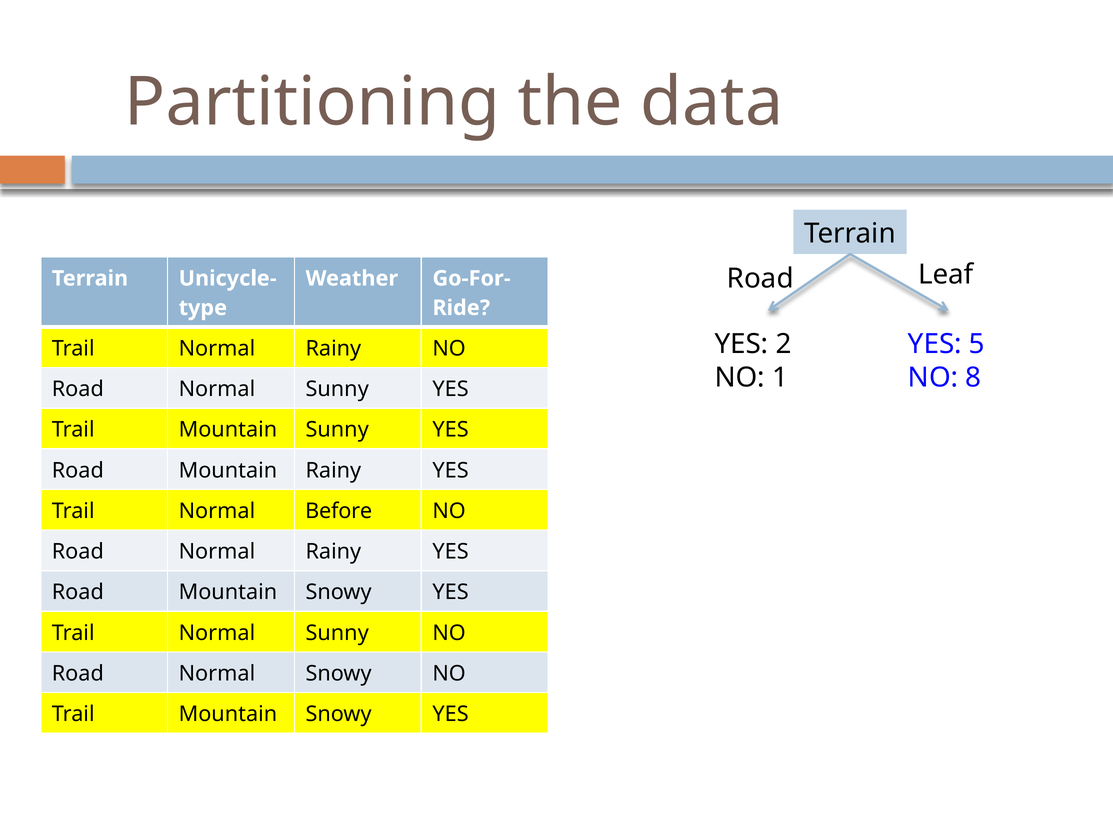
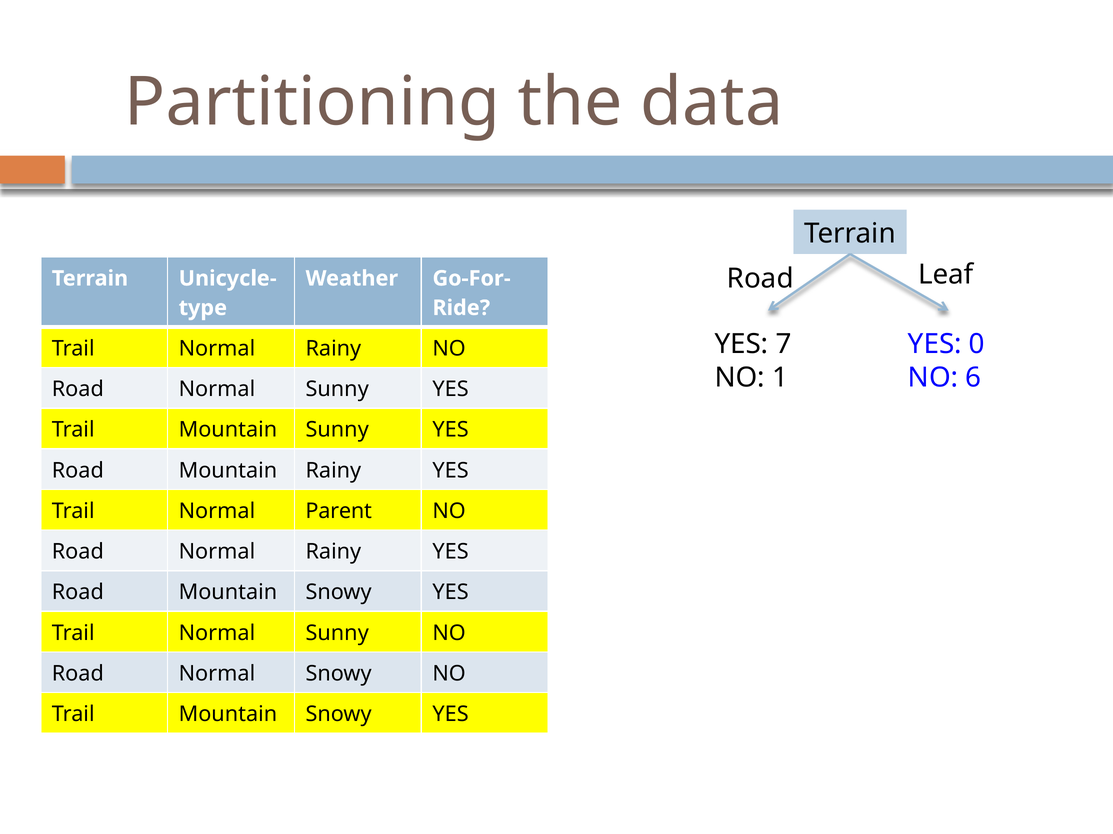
2: 2 -> 7 (784, 345)
5: 5 -> 0 (977, 345)
8: 8 -> 6 (973, 378)
Before: Before -> Parent (339, 511)
